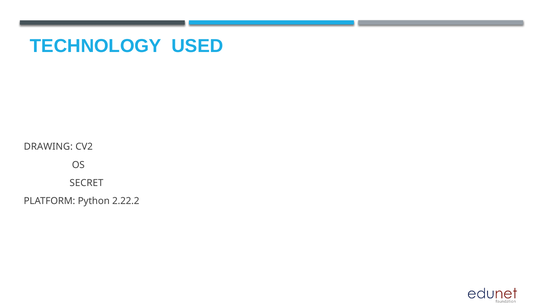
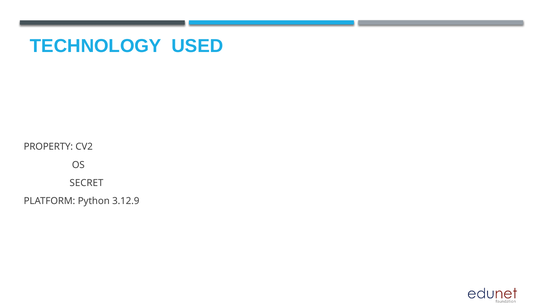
DRAWING: DRAWING -> PROPERTY (48, 147)
2.22.2: 2.22.2 -> 3.12.9 (126, 201)
